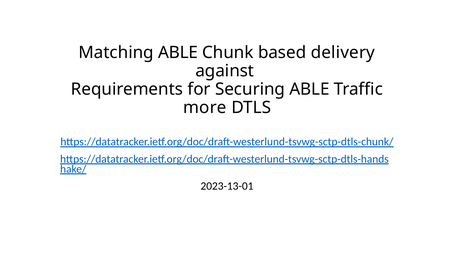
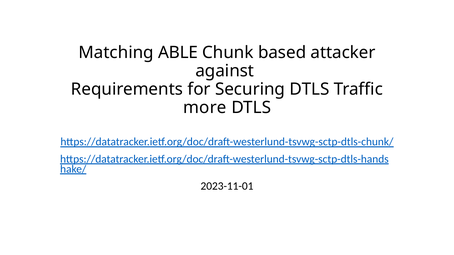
delivery: delivery -> attacker (343, 53)
Securing ABLE: ABLE -> DTLS (309, 89)
2023-13-01: 2023-13-01 -> 2023-11-01 (227, 186)
